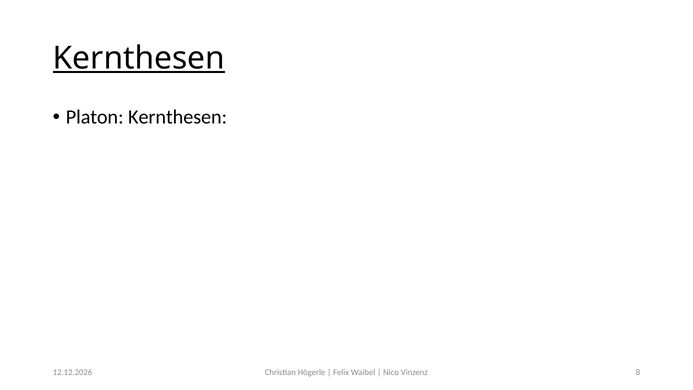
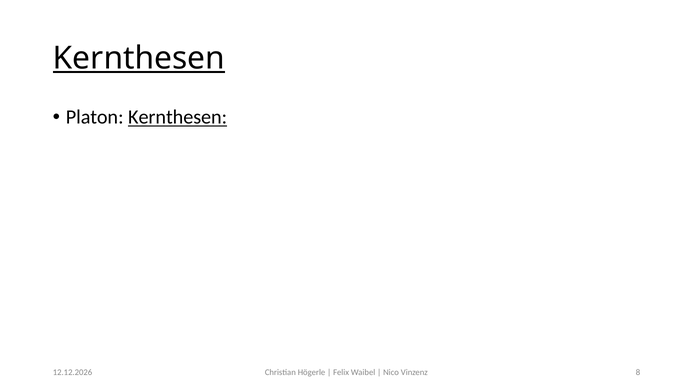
Kernthesen underline: none -> present (178, 117)
